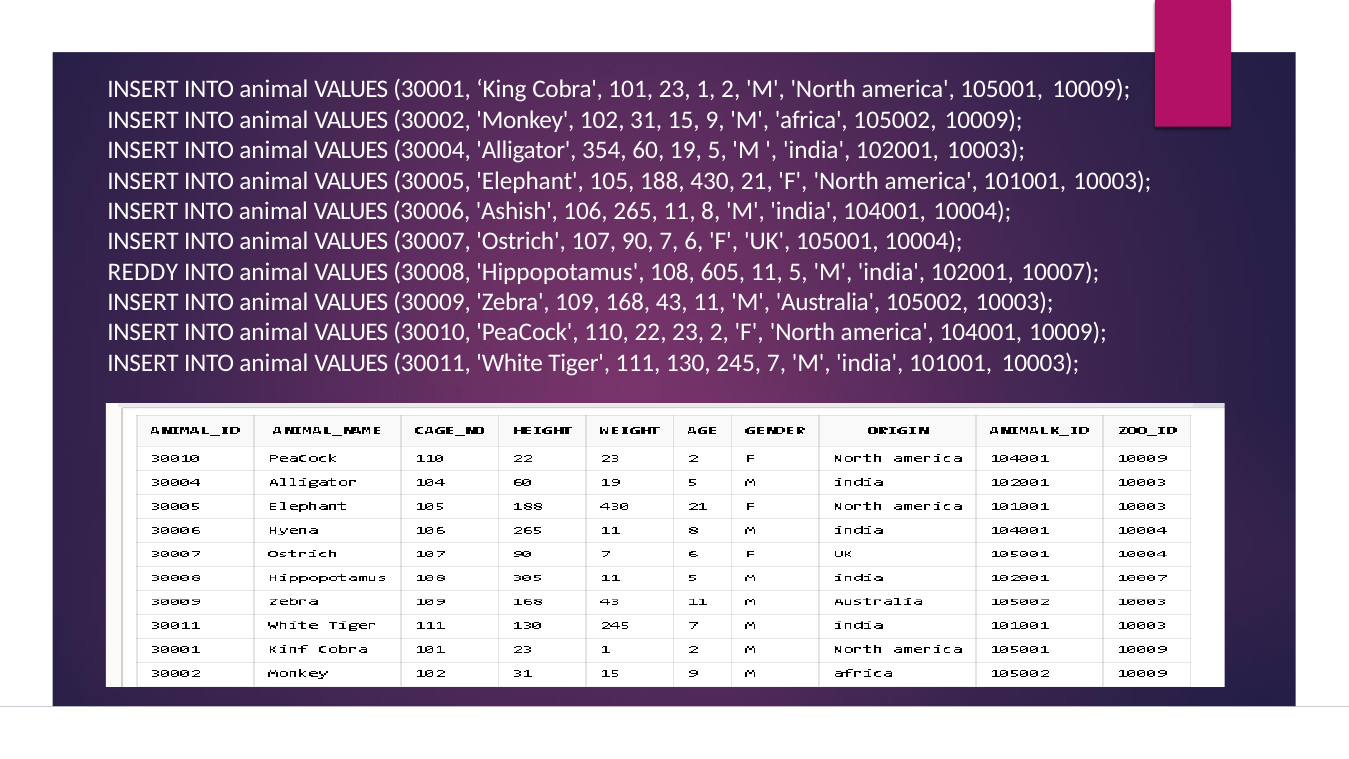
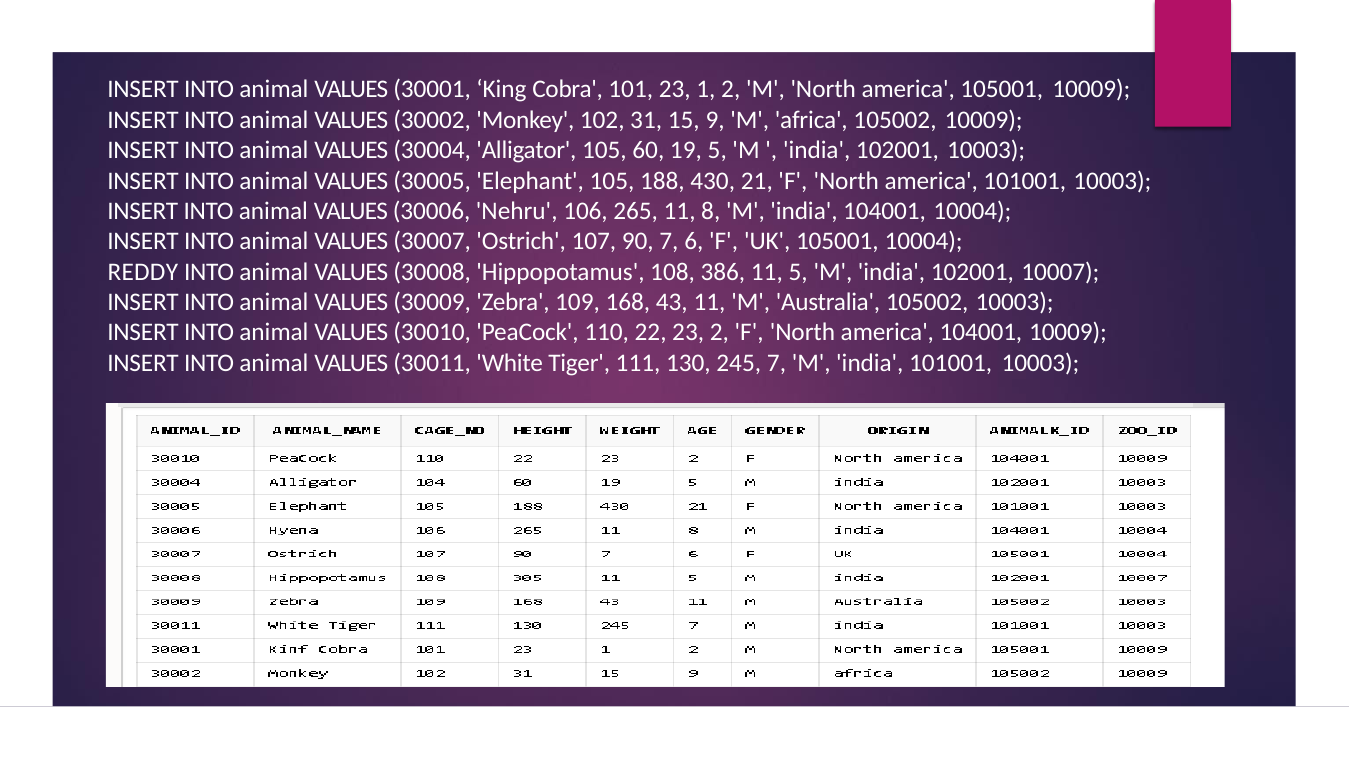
Alligator 354: 354 -> 105 (604, 150)
Ashish: Ashish -> Nehru (517, 211)
605: 605 -> 386 (723, 272)
